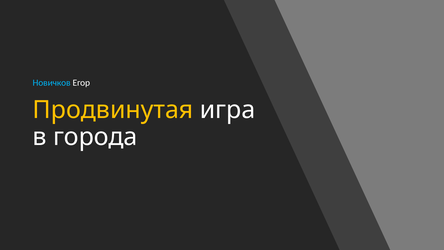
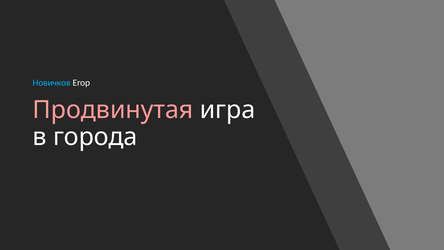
Продвинутая colour: yellow -> pink (113, 110)
